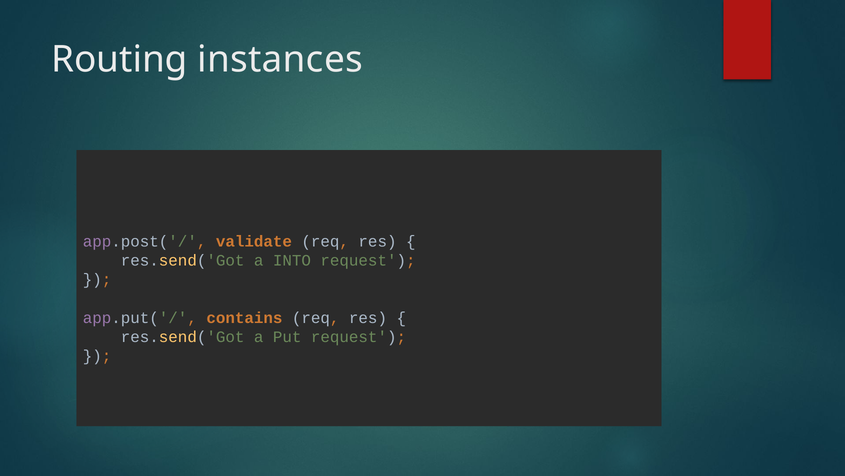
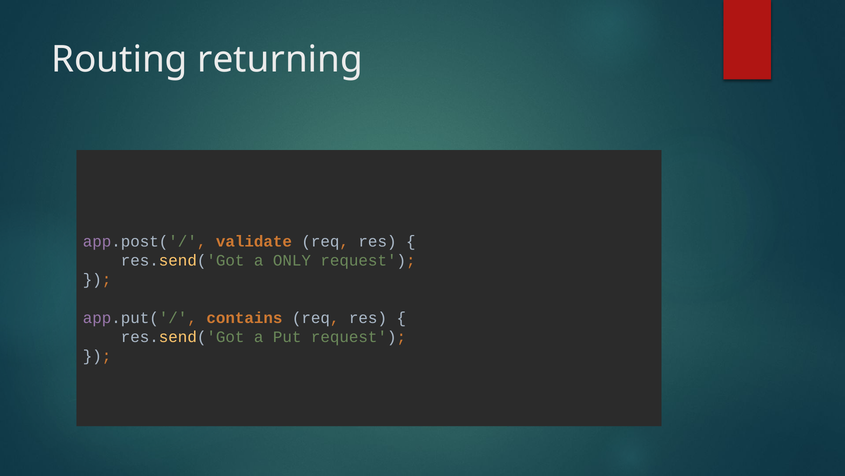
instances: instances -> returning (280, 59)
INTO: INTO -> ONLY (292, 260)
